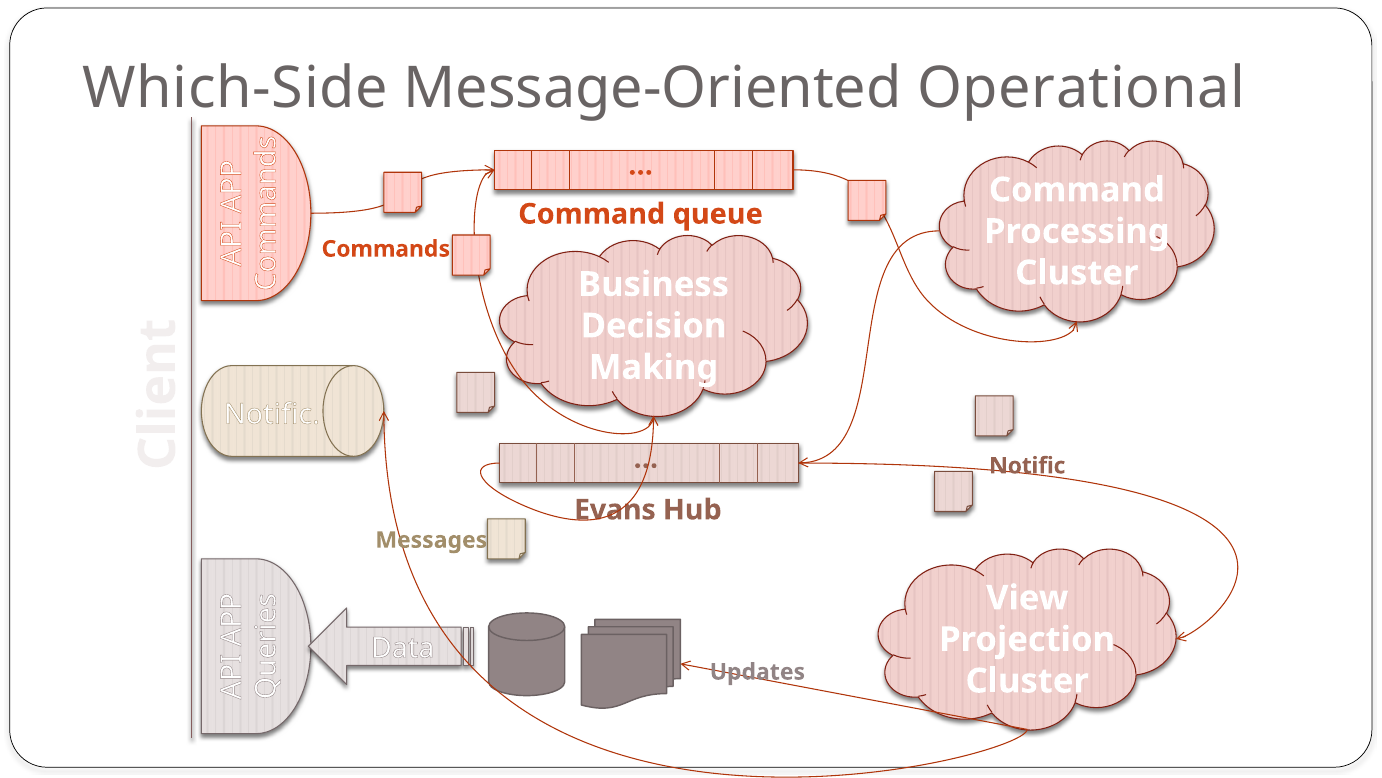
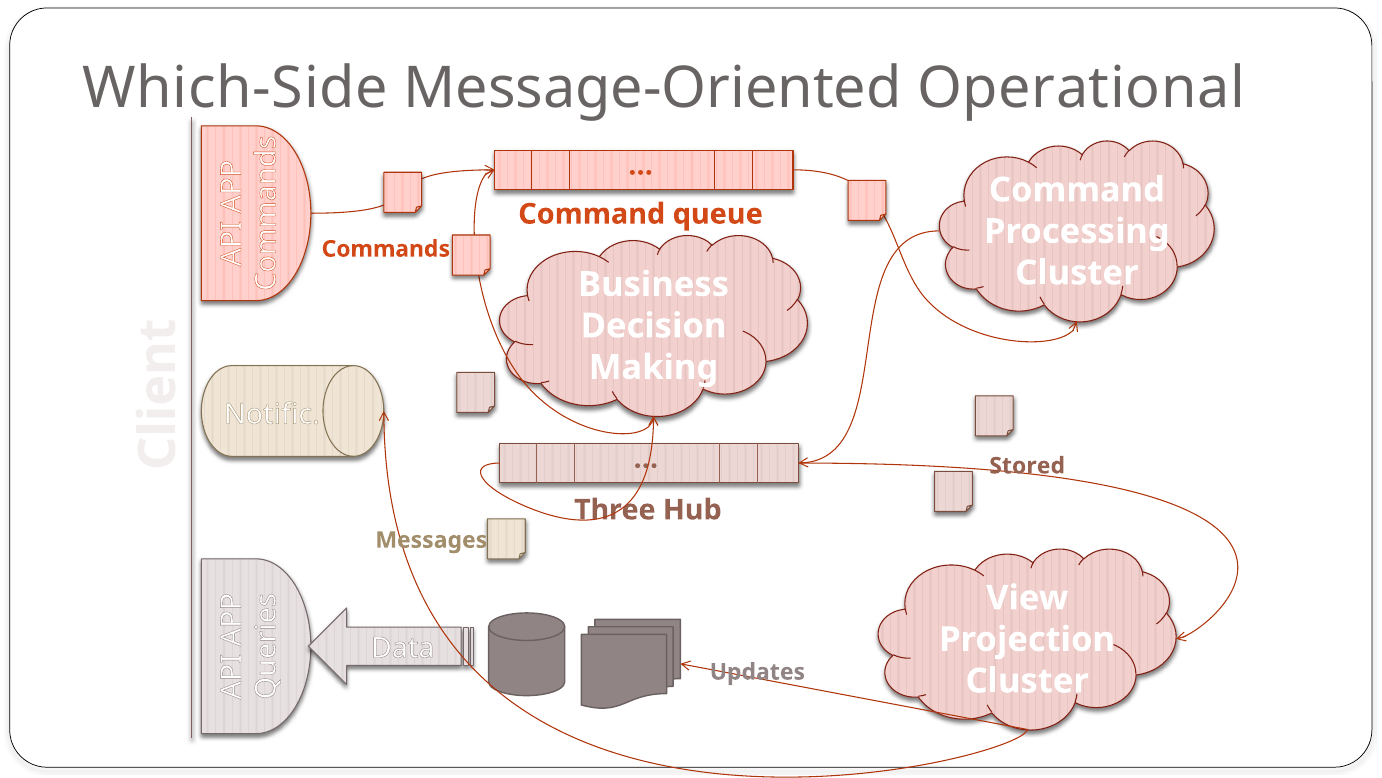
Notific: Notific -> Stored (1027, 465)
Evans: Evans -> Three (615, 510)
